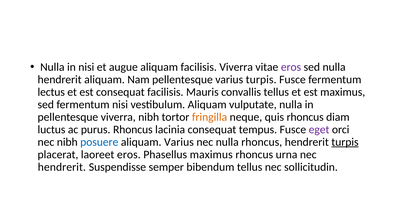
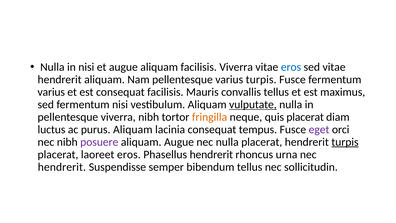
eros colour: purple -> blue (291, 67)
sed nulla: nulla -> vitae (334, 67)
lectus: lectus -> varius (51, 92)
vulputate underline: none -> present (253, 104)
quis rhoncus: rhoncus -> placerat (305, 117)
purus Rhoncus: Rhoncus -> Aliquam (133, 129)
posuere colour: blue -> purple (99, 142)
aliquam Varius: Varius -> Augue (179, 142)
nulla rhoncus: rhoncus -> placerat (262, 142)
Phasellus maximus: maximus -> hendrerit (211, 154)
